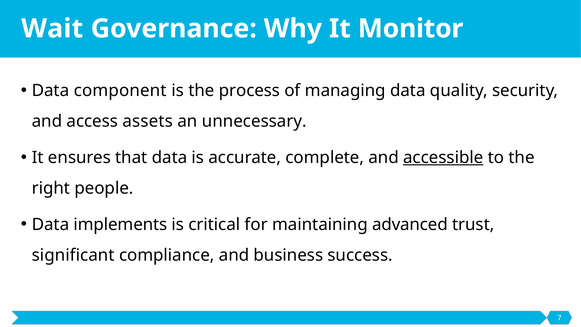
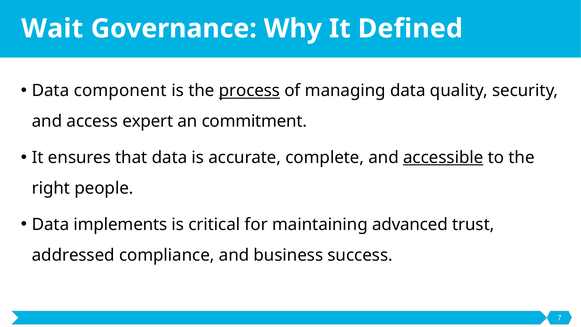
Monitor: Monitor -> Defined (410, 29)
process underline: none -> present (249, 91)
assets: assets -> expert (148, 121)
unnecessary: unnecessary -> commitment (254, 121)
significant: significant -> addressed (73, 255)
